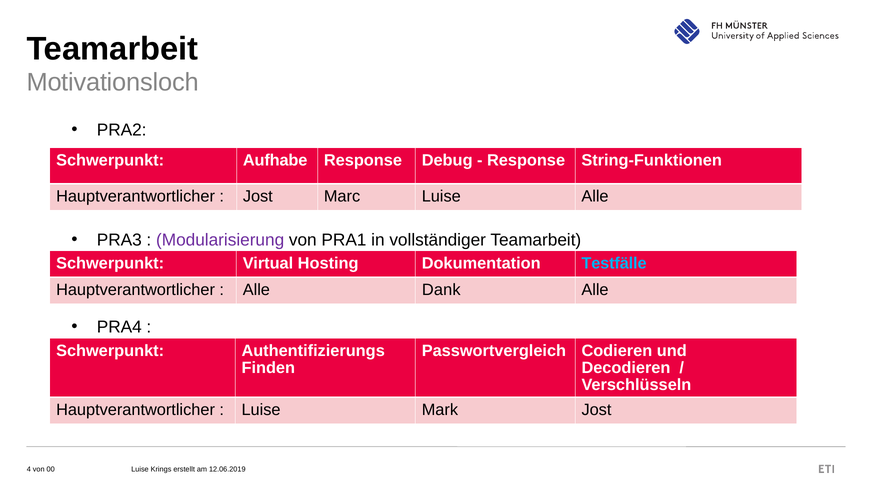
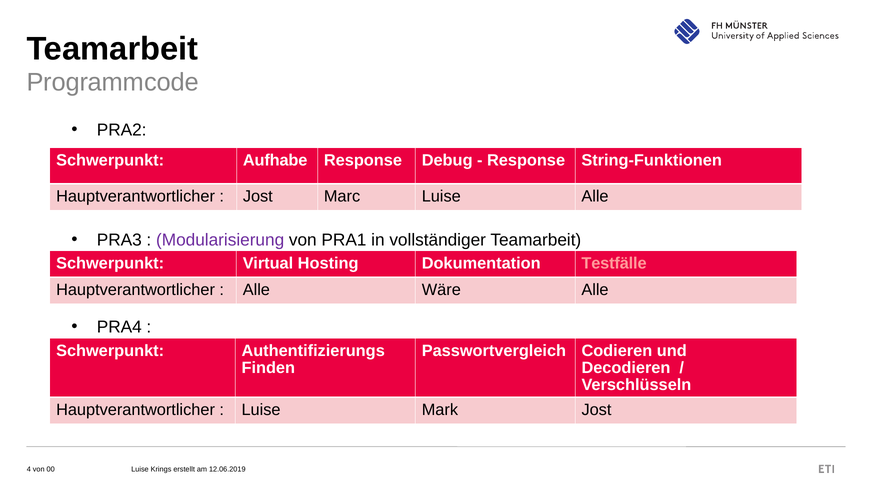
Motivationsloch: Motivationsloch -> Programmcode (113, 82)
Testfälle colour: light blue -> pink (614, 263)
Dank: Dank -> Wäre (441, 290)
